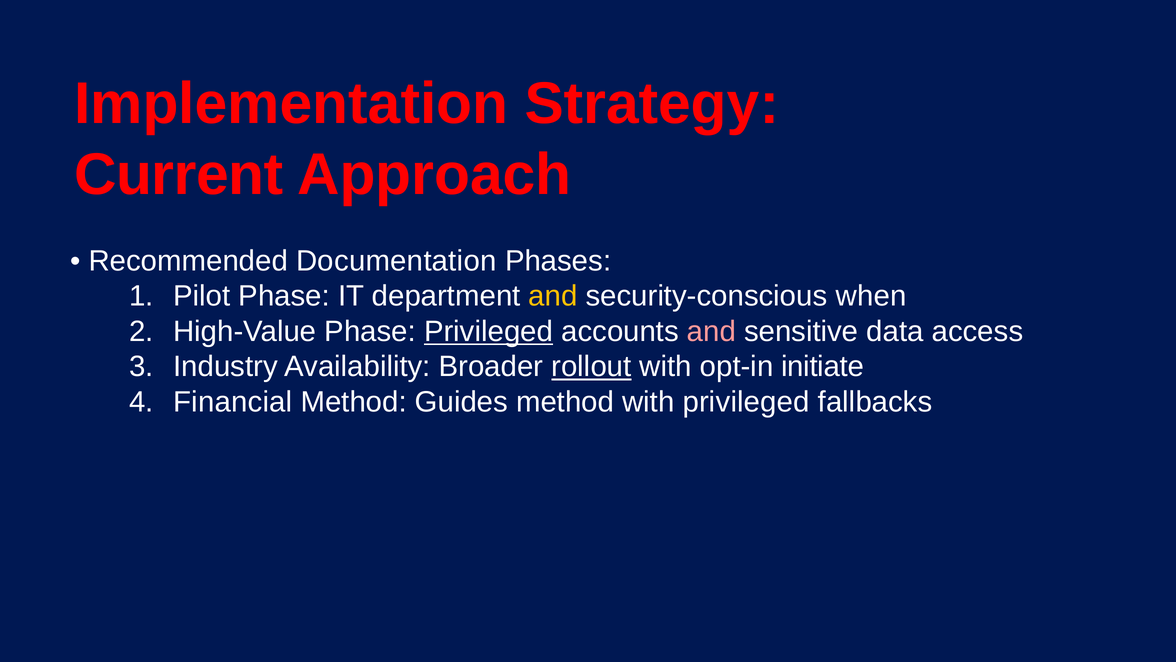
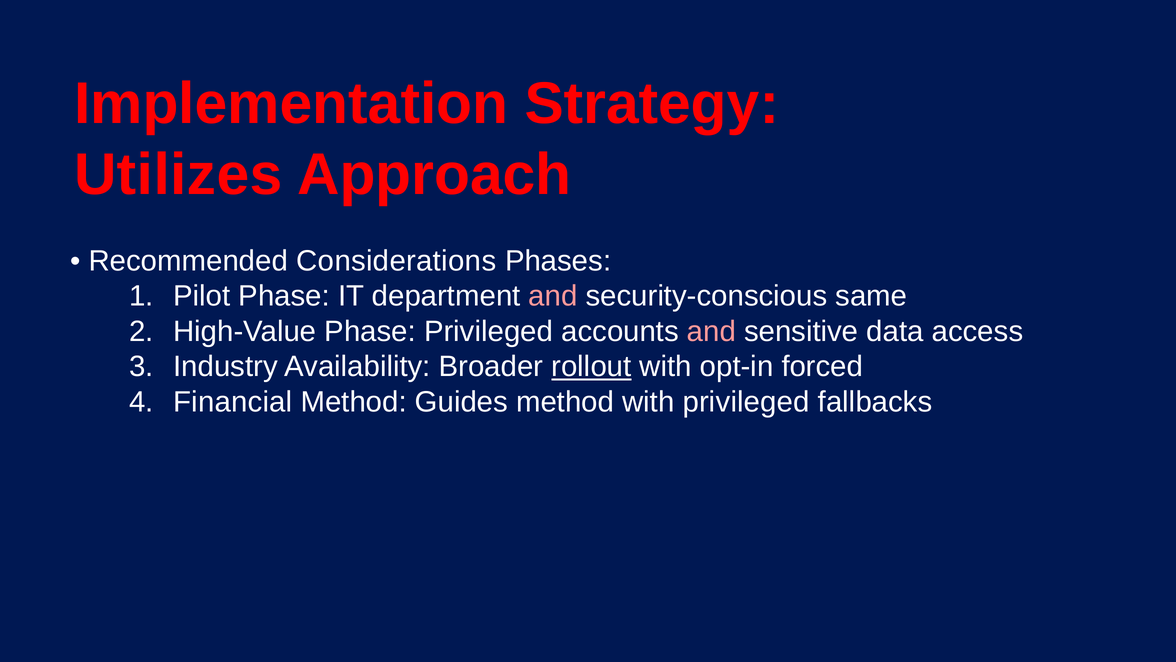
Current: Current -> Utilizes (178, 174)
Documentation: Documentation -> Considerations (396, 261)
and colour: yellow -> pink (553, 296)
when: when -> same (871, 296)
Privileged underline: present -> none (489, 331)
initiate: initiate -> forced (822, 367)
